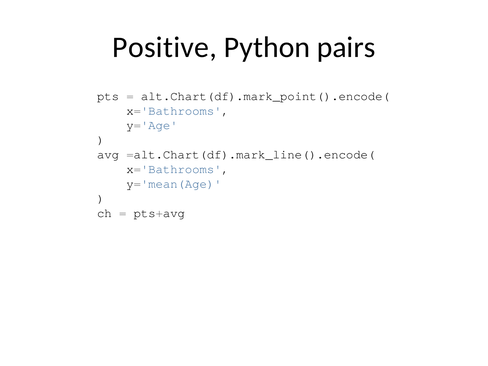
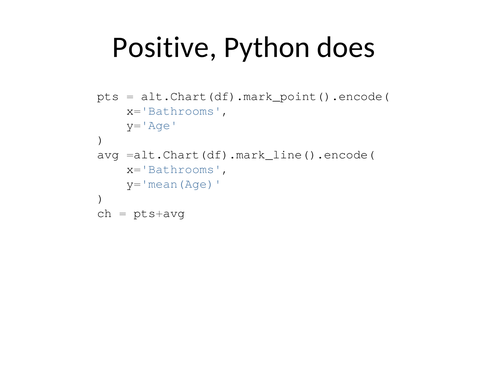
pairs: pairs -> does (346, 47)
